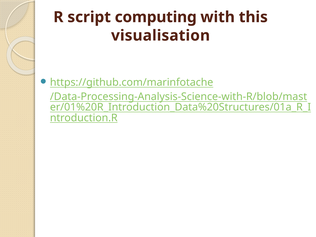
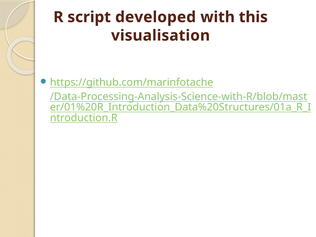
computing: computing -> developed (156, 17)
